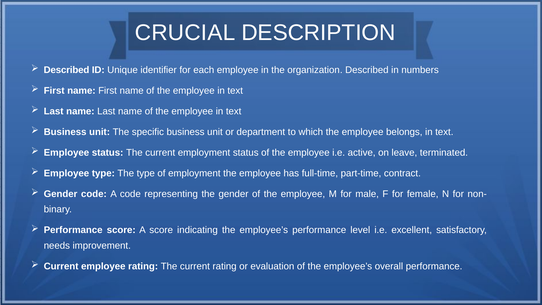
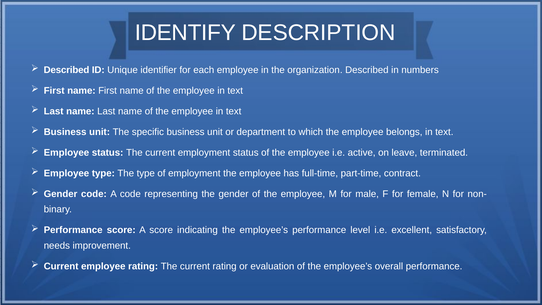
CRUCIAL: CRUCIAL -> IDENTIFY (185, 33)
